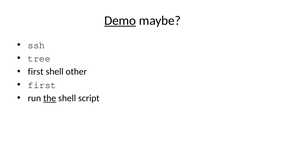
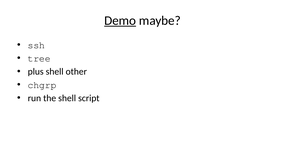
first: first -> plus (36, 72)
first: first -> chgrp (42, 85)
the underline: present -> none (50, 98)
